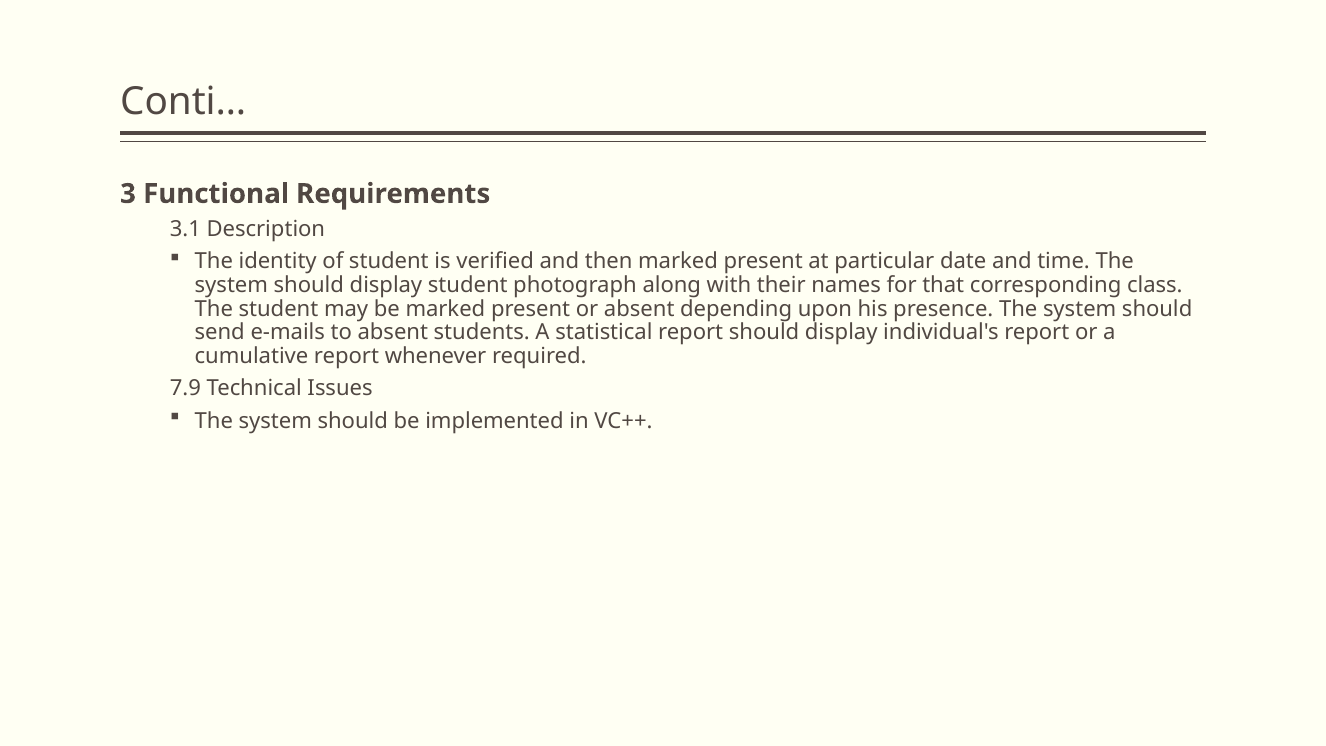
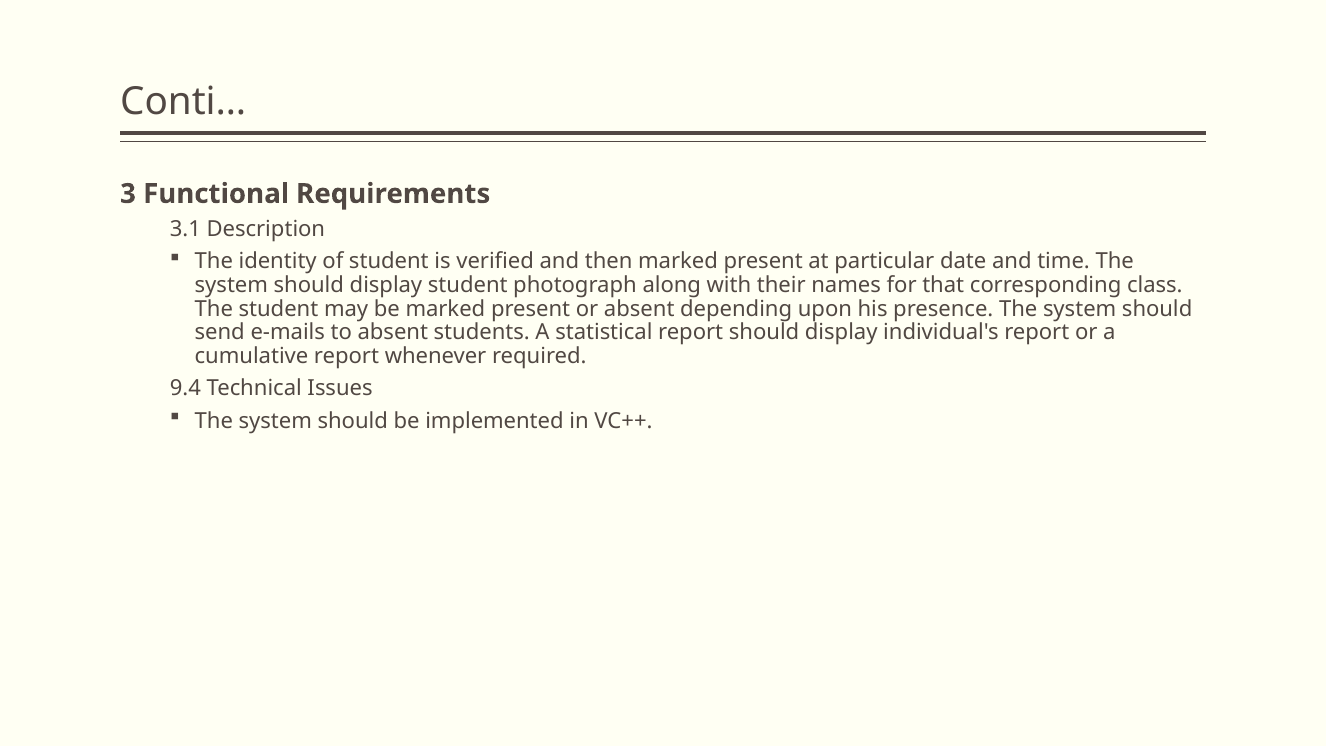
7.9: 7.9 -> 9.4 (185, 389)
